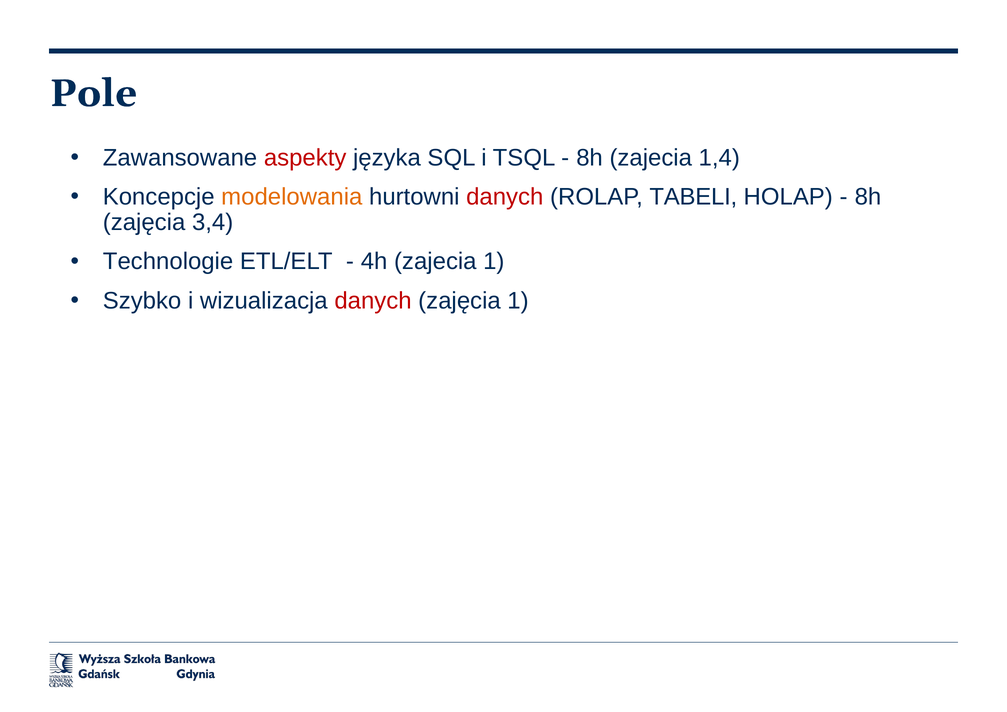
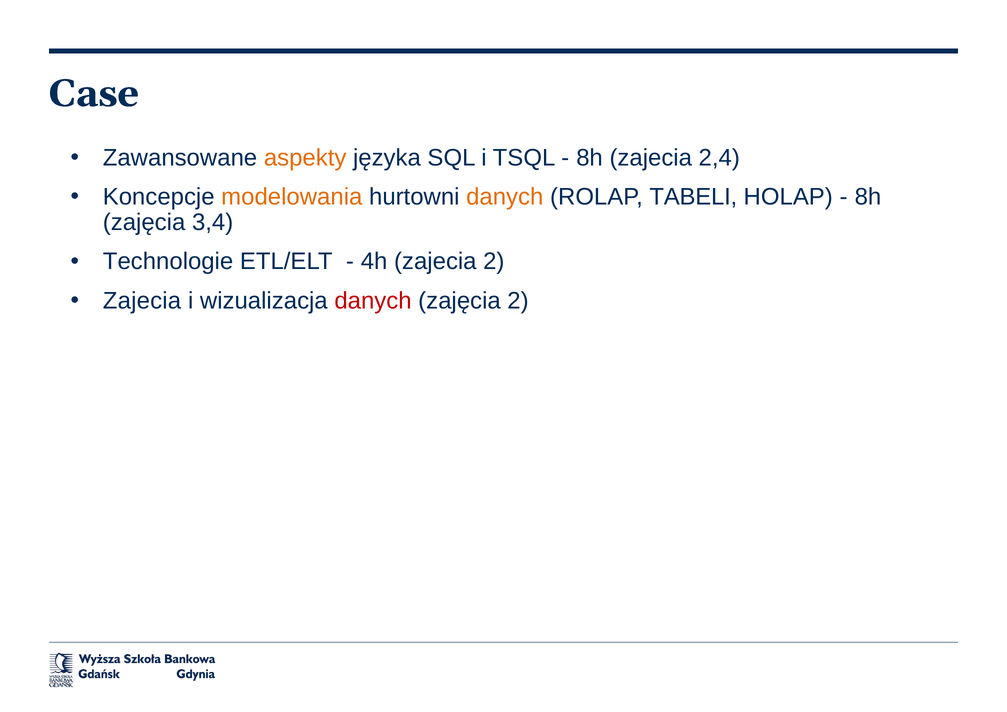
Pole: Pole -> Case (94, 93)
aspekty colour: red -> orange (305, 158)
1,4: 1,4 -> 2,4 (719, 158)
danych colour: red -> orange (505, 197)
zajecia 1: 1 -> 2 (494, 262)
Szybko: Szybko -> Zajecia (142, 301)
zajęcia 1: 1 -> 2 (518, 301)
